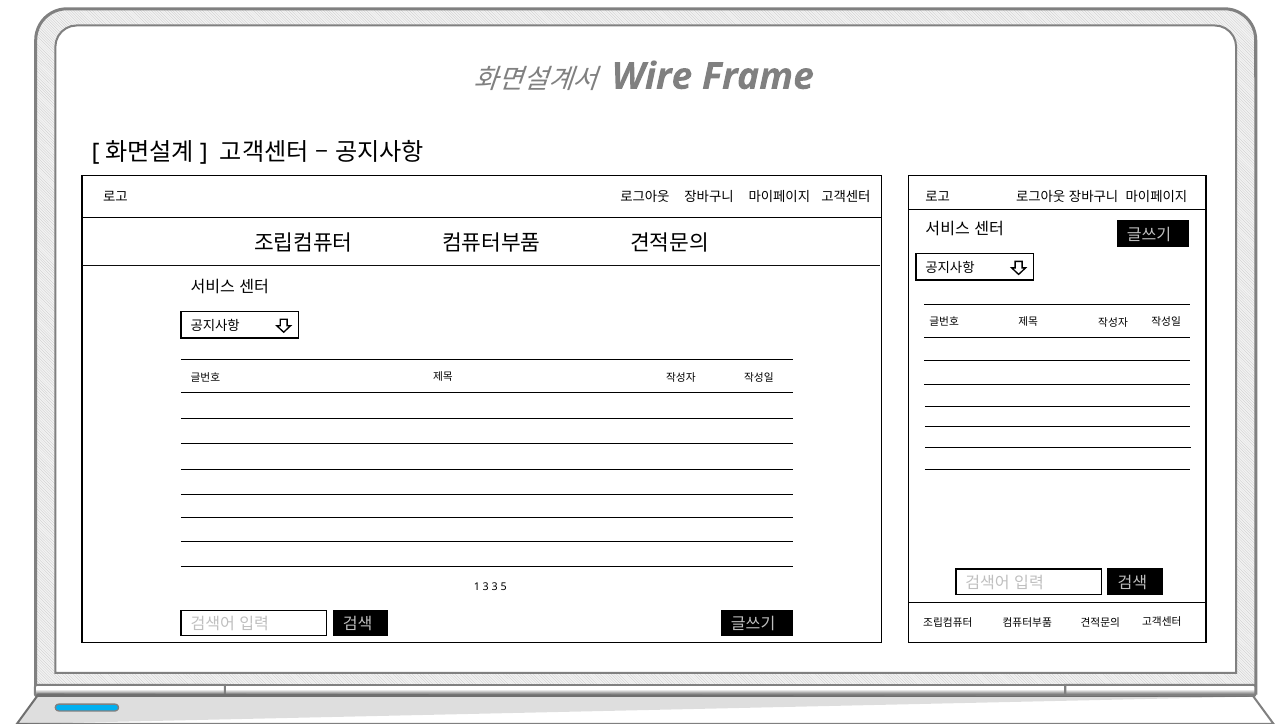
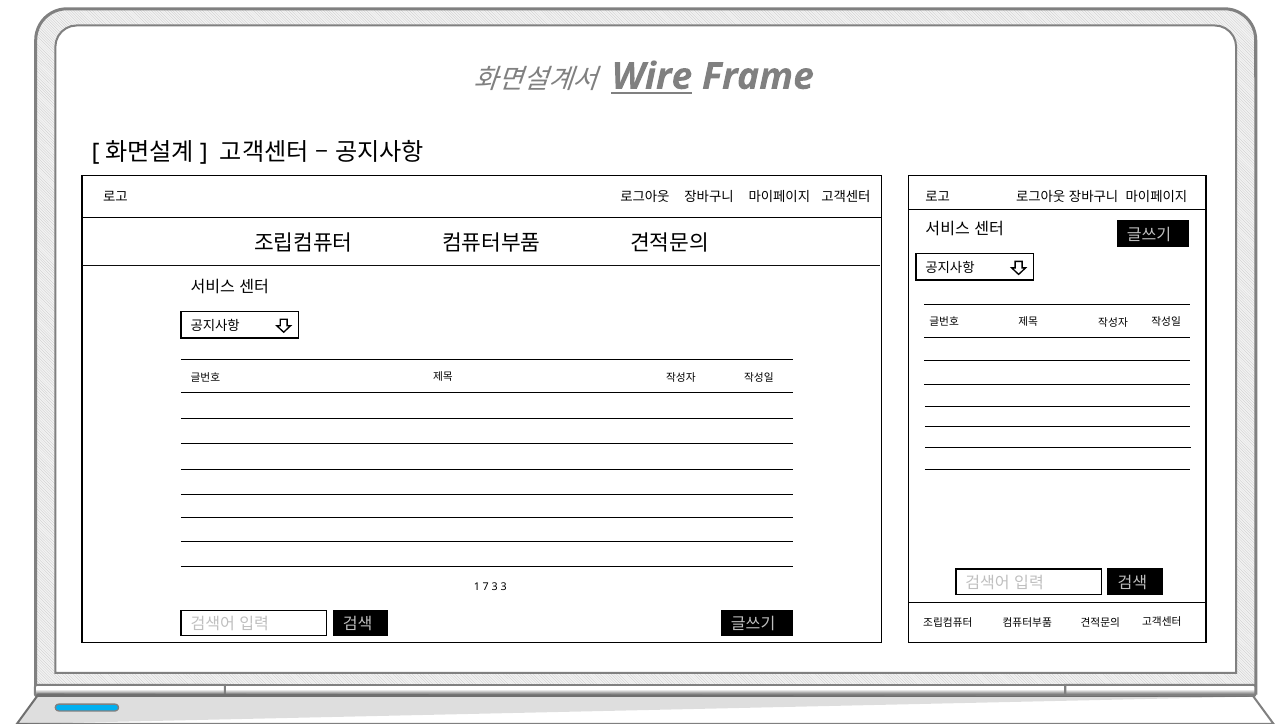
Wire underline: none -> present (652, 77)
1 3: 3 -> 7 (486, 587)
3 5: 5 -> 3 (504, 587)
